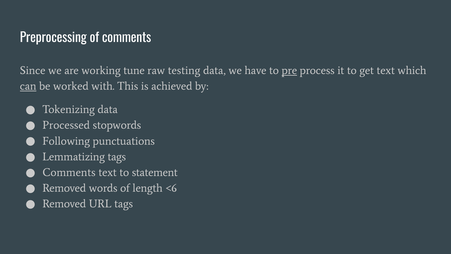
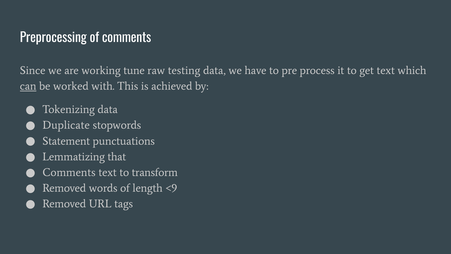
pre underline: present -> none (289, 70)
Processed: Processed -> Duplicate (66, 125)
Following: Following -> Statement (66, 141)
Lemmatizing tags: tags -> that (117, 156)
statement: statement -> transform (155, 172)
<6: <6 -> <9 (171, 188)
